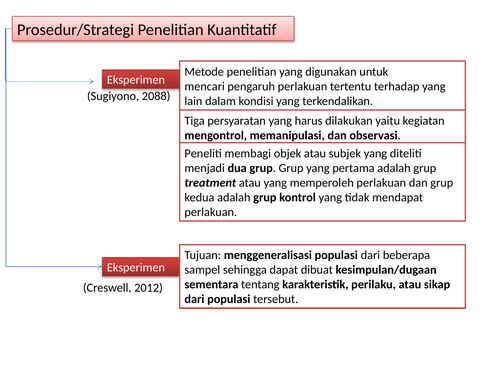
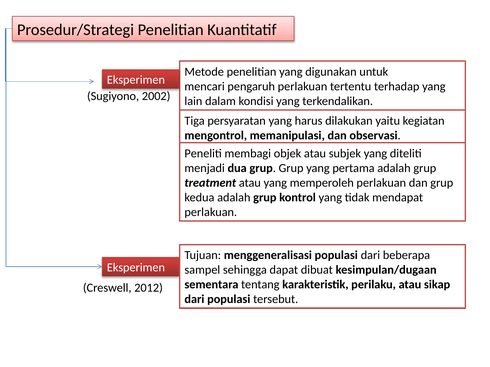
2088: 2088 -> 2002 (156, 96)
